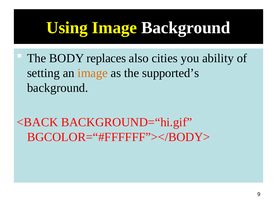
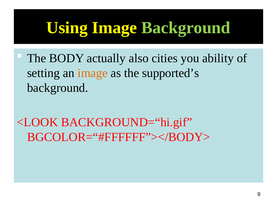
Background colour: white -> light green (186, 28)
replaces: replaces -> actually (106, 58)
<BACK: <BACK -> <LOOK (37, 122)
